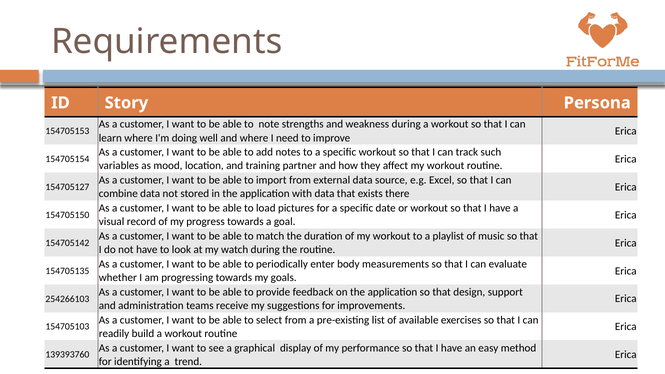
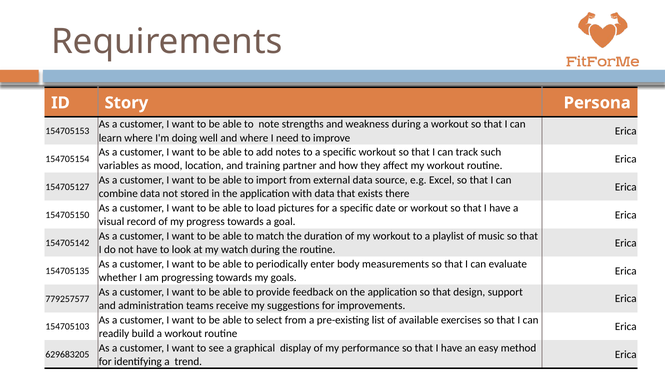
254266103: 254266103 -> 779257577 (67, 299)
139393760: 139393760 -> 629683205 (67, 355)
